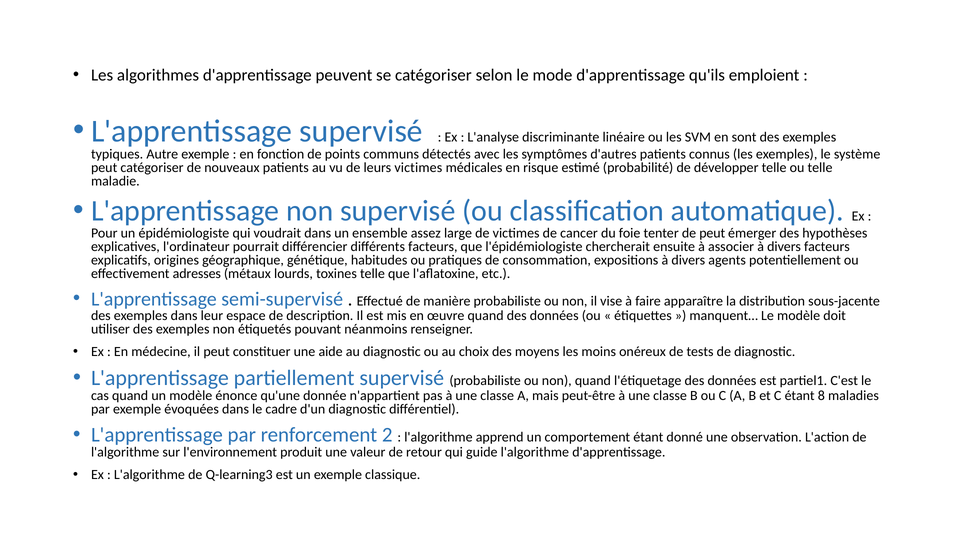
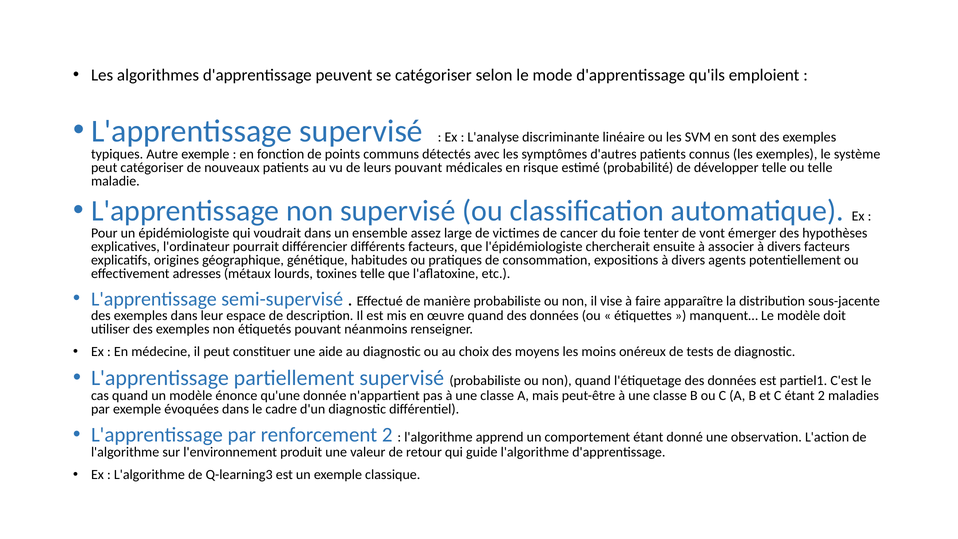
leurs victimes: victimes -> pouvant (418, 168)
de peut: peut -> vont (712, 233)
étant 8: 8 -> 2 (821, 396)
